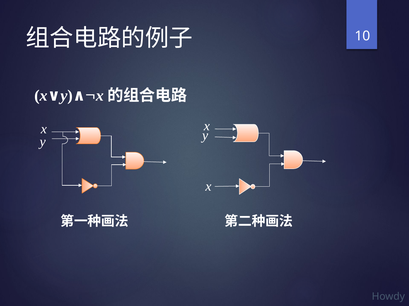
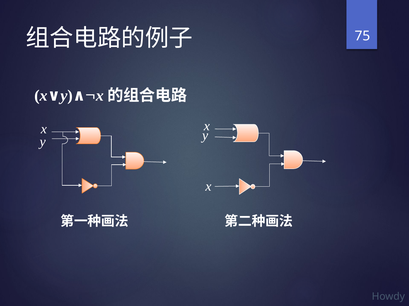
10: 10 -> 75 (362, 36)
